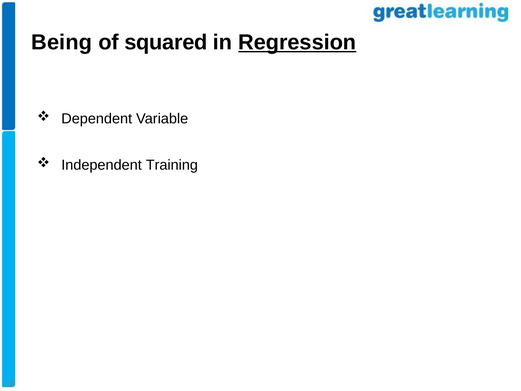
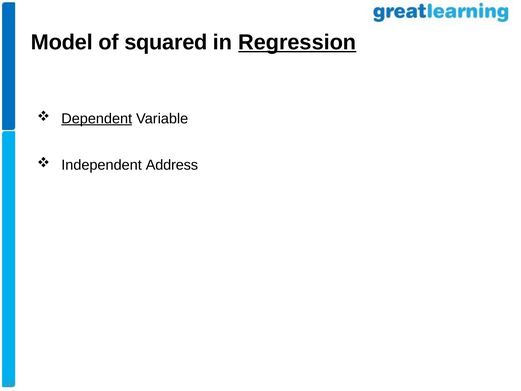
Being: Being -> Model (62, 42)
Dependent underline: none -> present (97, 119)
Training: Training -> Address (172, 165)
